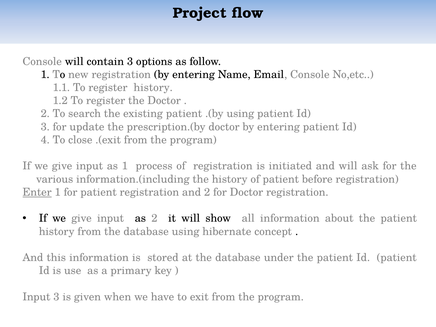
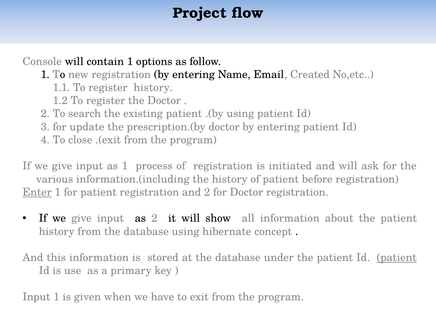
contain 3: 3 -> 1 (130, 61)
Email Console: Console -> Created (310, 74)
patient underline: none -> present (397, 258)
Input 3: 3 -> 1 (56, 297)
